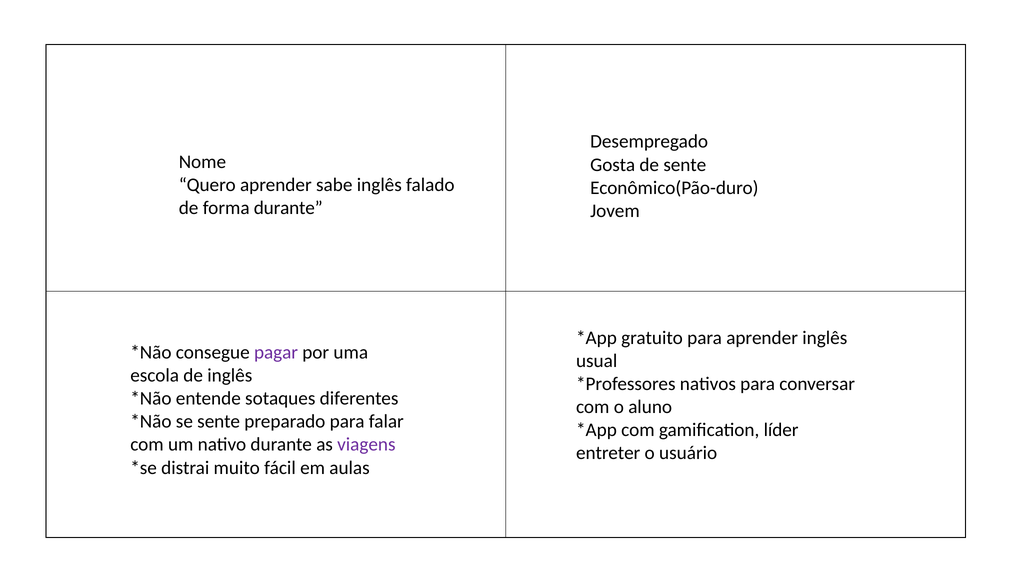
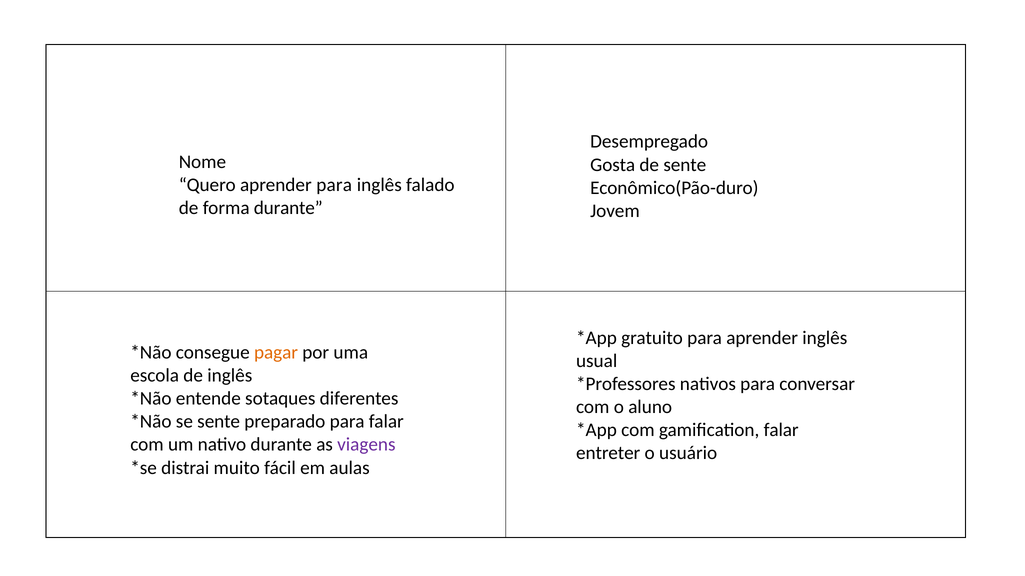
aprender sabe: sabe -> para (334, 185)
pagar colour: purple -> orange (276, 353)
gamification líder: líder -> falar (781, 430)
